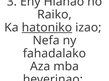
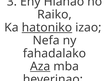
Aza underline: none -> present (40, 67)
